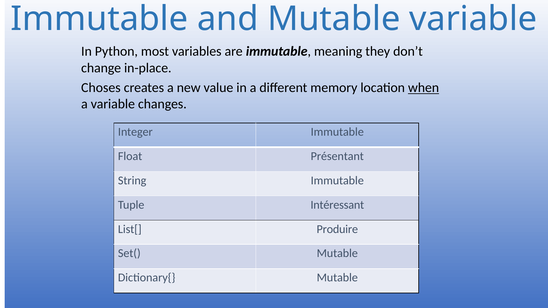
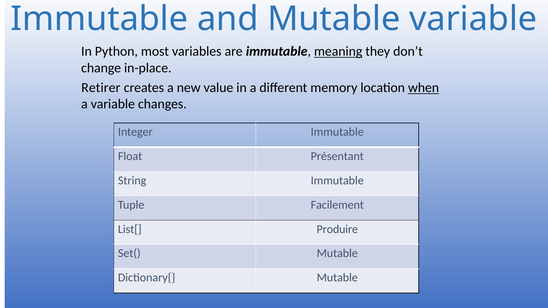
meaning underline: none -> present (338, 51)
Choses: Choses -> Retirer (101, 88)
Intéressant: Intéressant -> Facilement (337, 205)
